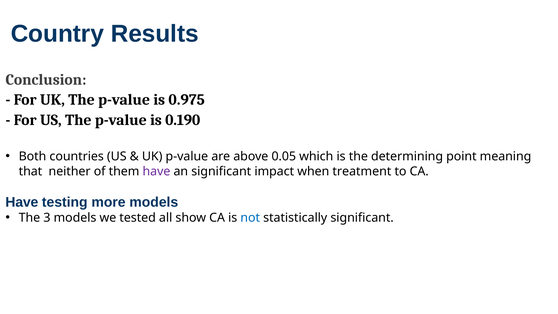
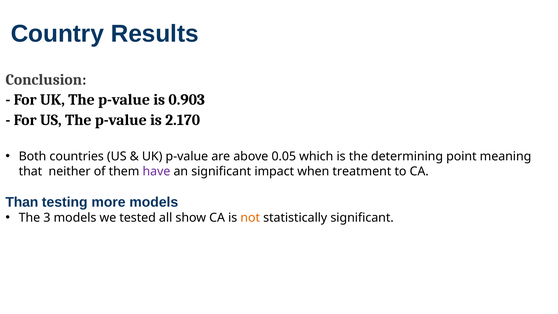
0.975: 0.975 -> 0.903 (187, 100)
0.190: 0.190 -> 2.170 (183, 120)
Have: Have -> Than (22, 202)
not colour: blue -> orange (250, 218)
